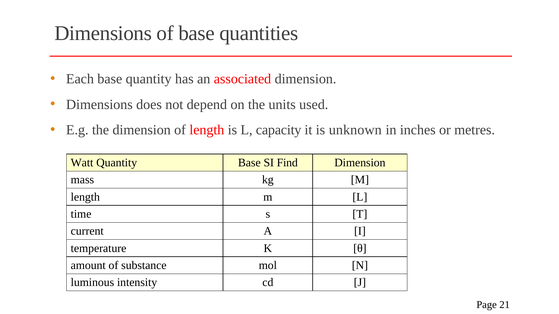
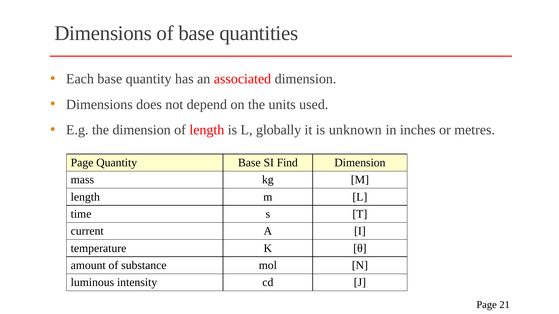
capacity: capacity -> globally (279, 130)
Watt: Watt -> Page (82, 163)
